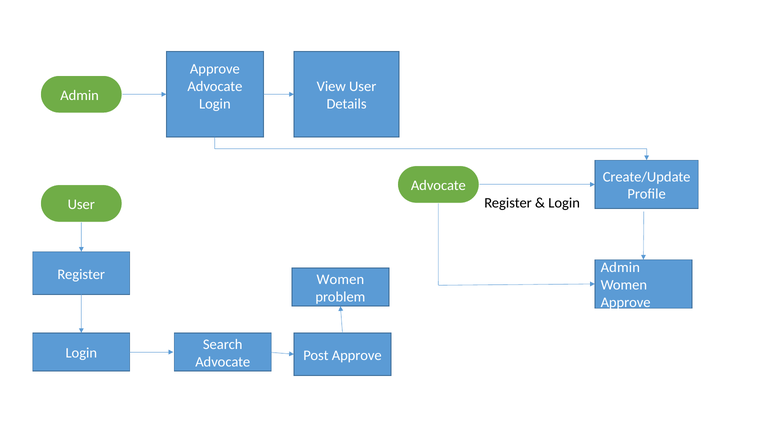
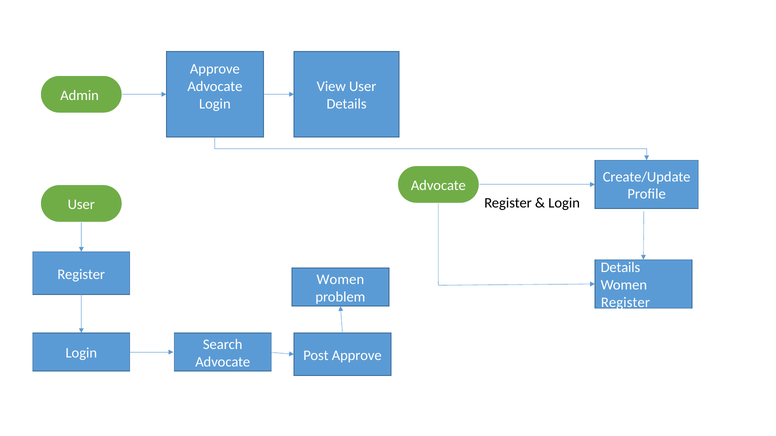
Admin: Admin -> Details (620, 268)
Approve: Approve -> Register (625, 303)
